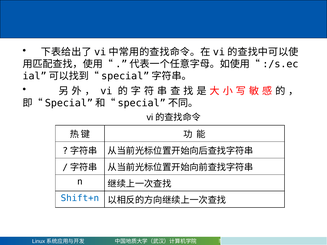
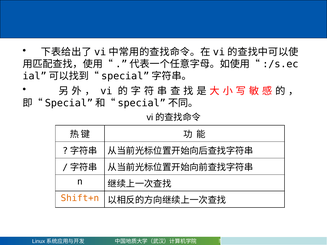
Shift+n colour: blue -> orange (80, 198)
